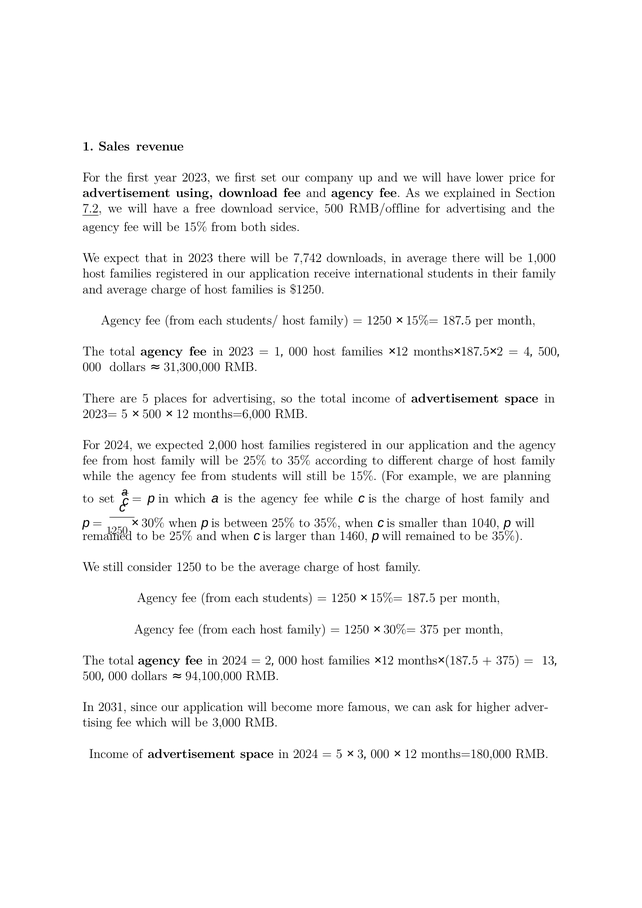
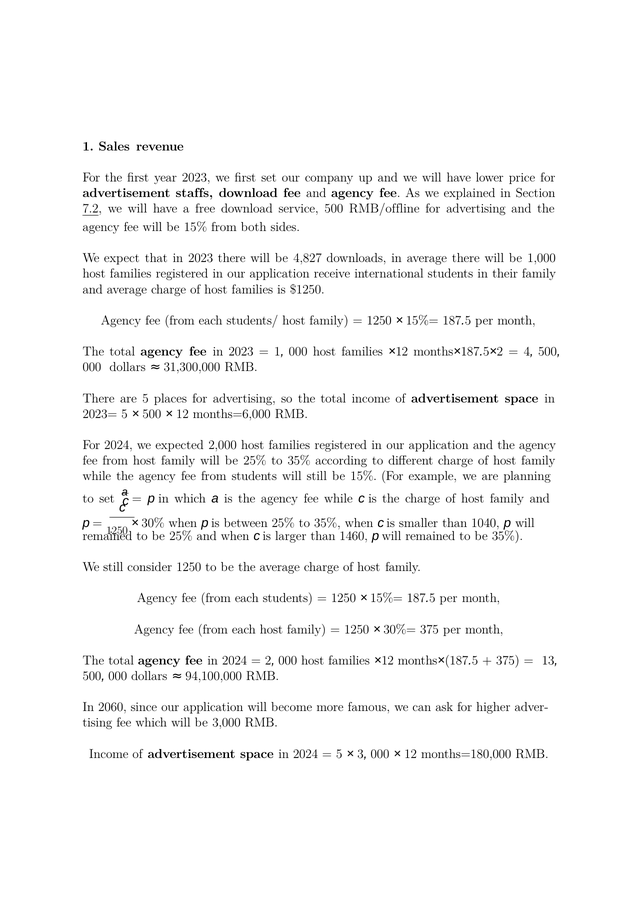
using: using -> staffs (194, 193)
7,742: 7,742 -> 4,827 (308, 258)
2031: 2031 -> 2060 (112, 708)
